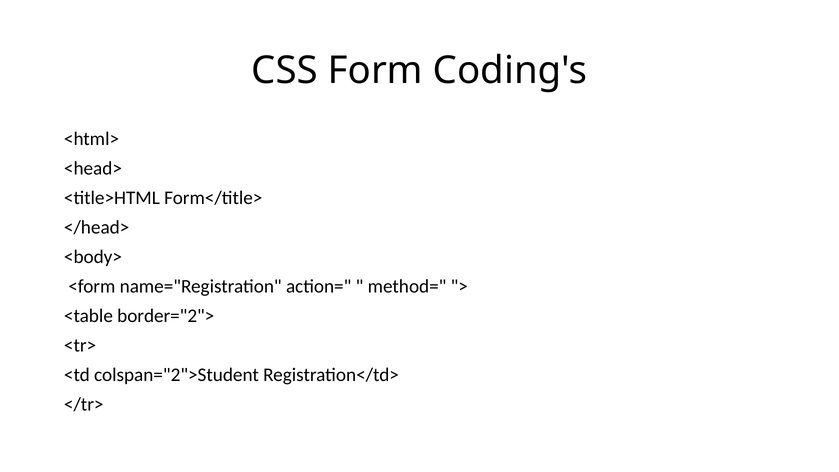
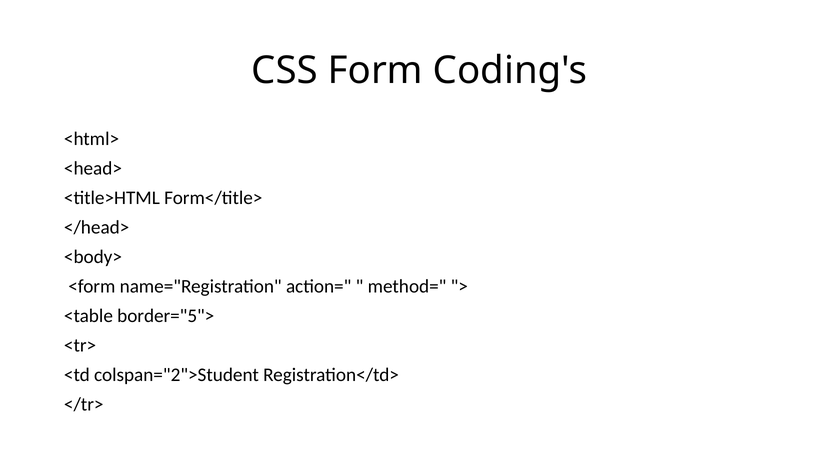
border="2">: border="2"> -> border="5"> (166, 316)
